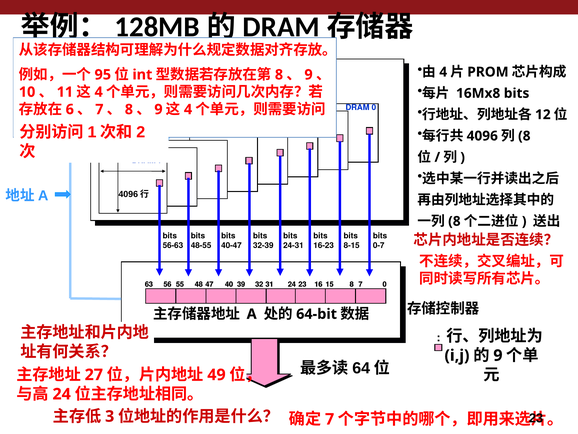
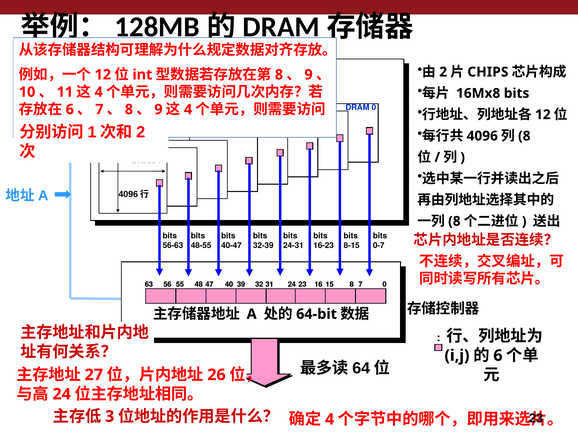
4: 4 -> 2 (443, 72)
PROM: PROM -> CHIPS (488, 72)
95: 95 -> 12 (103, 75)
9: 9 -> 6 (498, 355)
49: 49 -> 26 (216, 374)
7: 7 -> 4 (330, 419)
